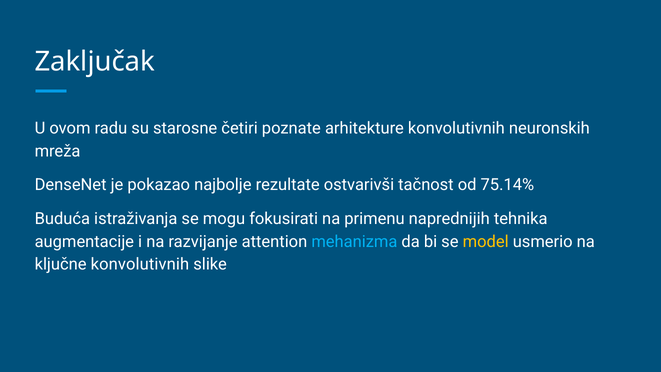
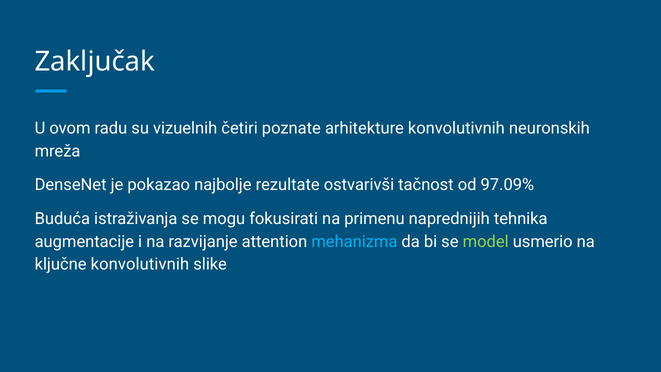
starosne: starosne -> vizuelnih (185, 128)
75.14%: 75.14% -> 97.09% (507, 185)
model colour: yellow -> light green (486, 242)
